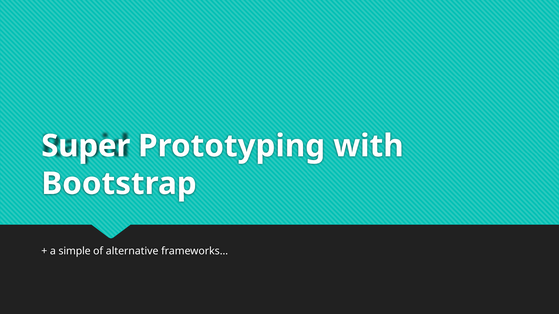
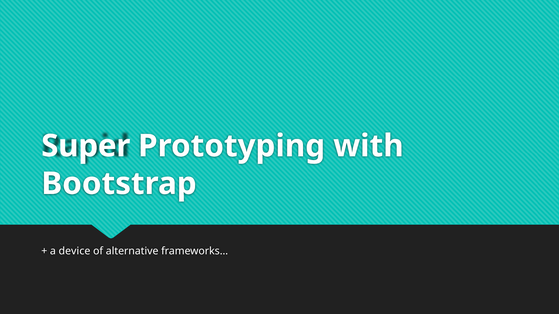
simple: simple -> device (74, 251)
